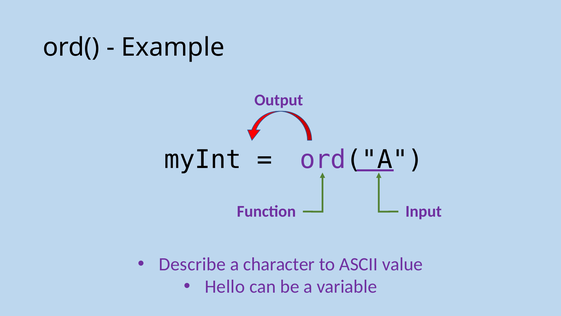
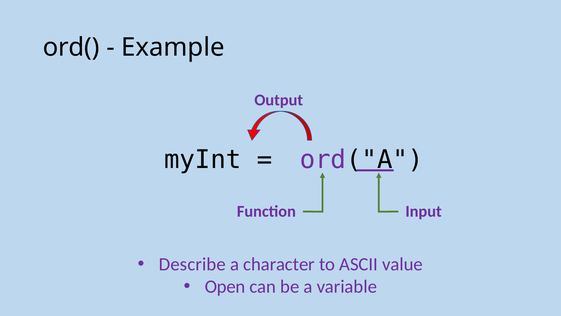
Hello: Hello -> Open (225, 286)
